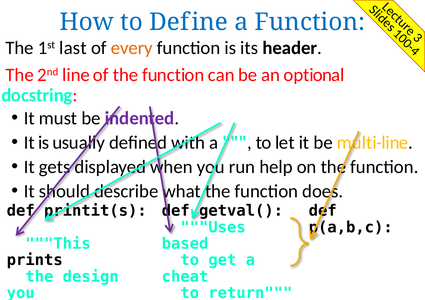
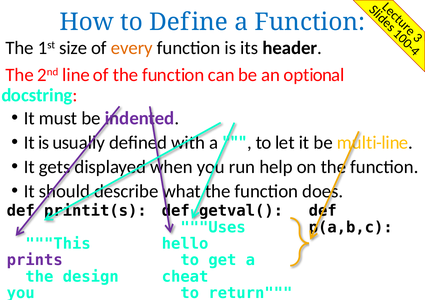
last: last -> size (73, 48)
based: based -> hello (185, 243)
prints colour: black -> purple (35, 260)
